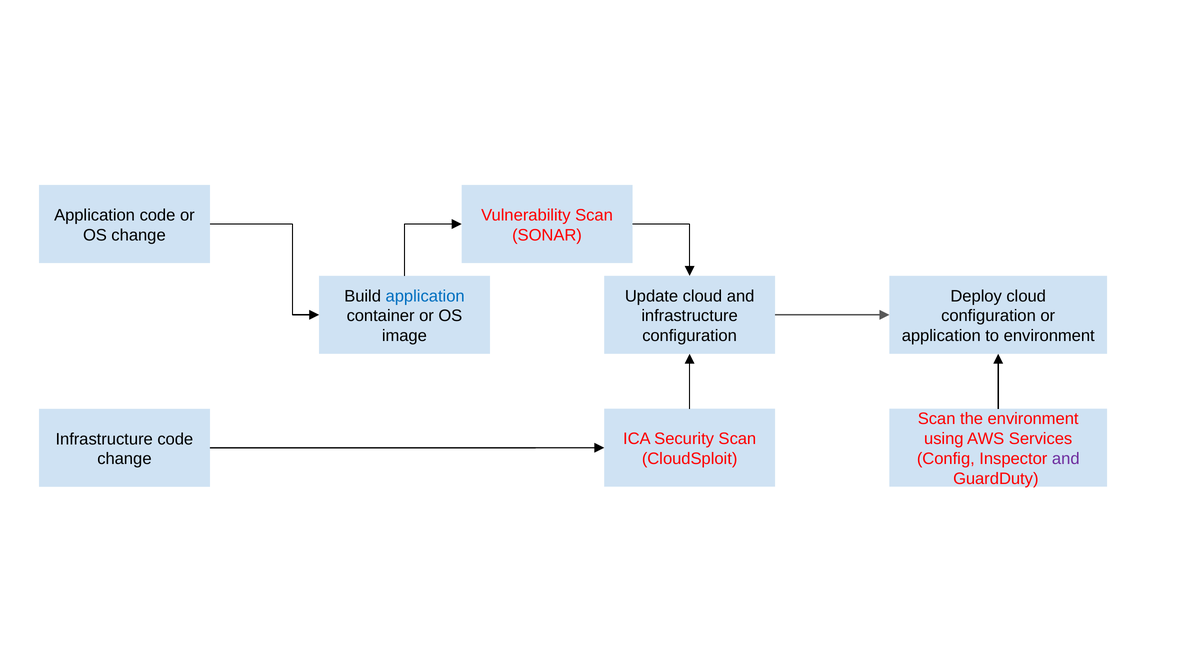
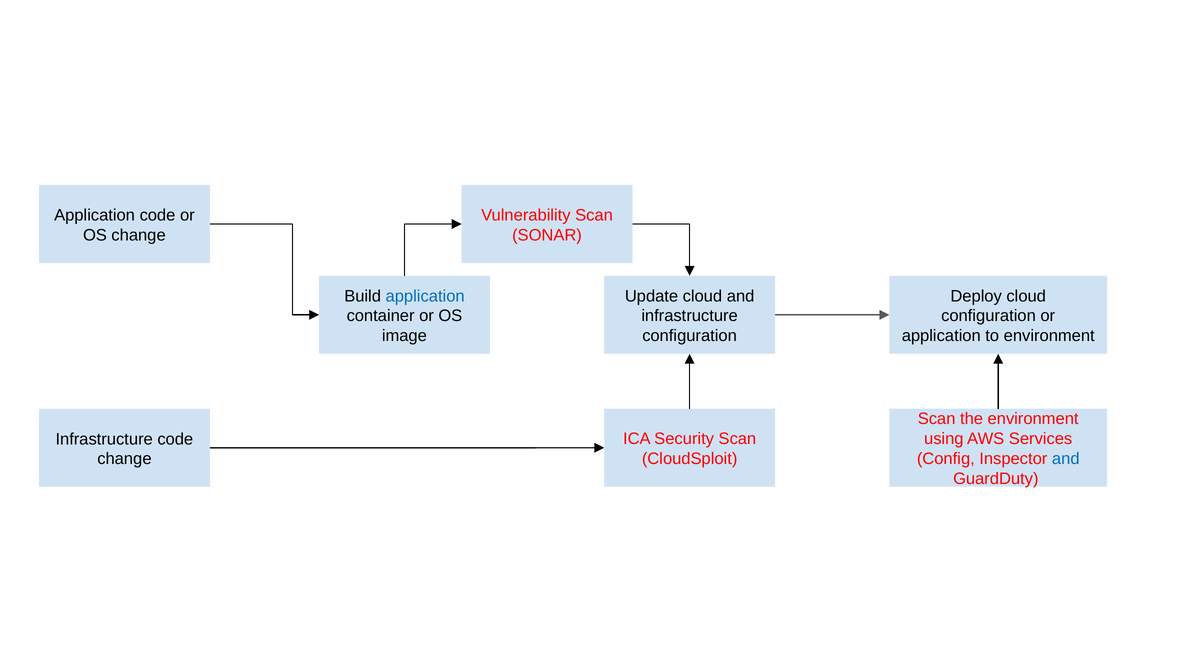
and colour: purple -> blue (1066, 459)
